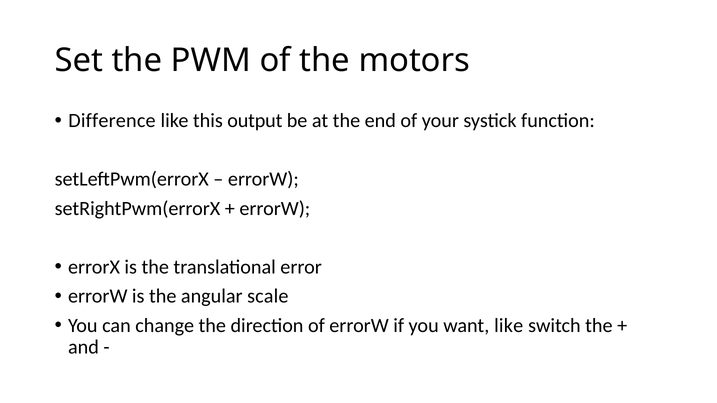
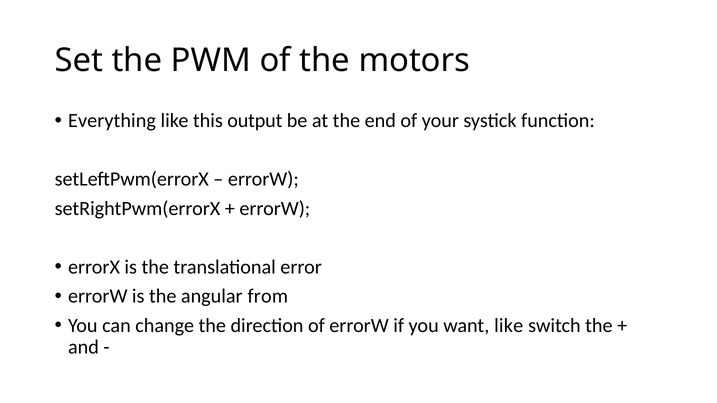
Difference: Difference -> Everything (112, 121)
scale: scale -> from (268, 296)
